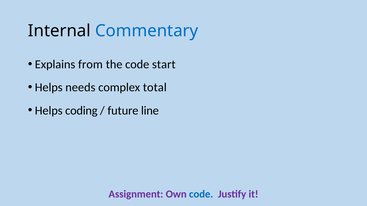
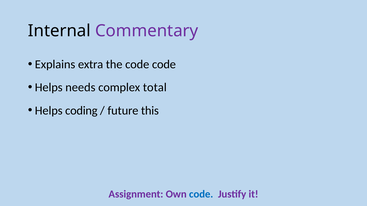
Commentary colour: blue -> purple (147, 31)
from: from -> extra (91, 65)
code start: start -> code (164, 65)
line: line -> this (150, 111)
